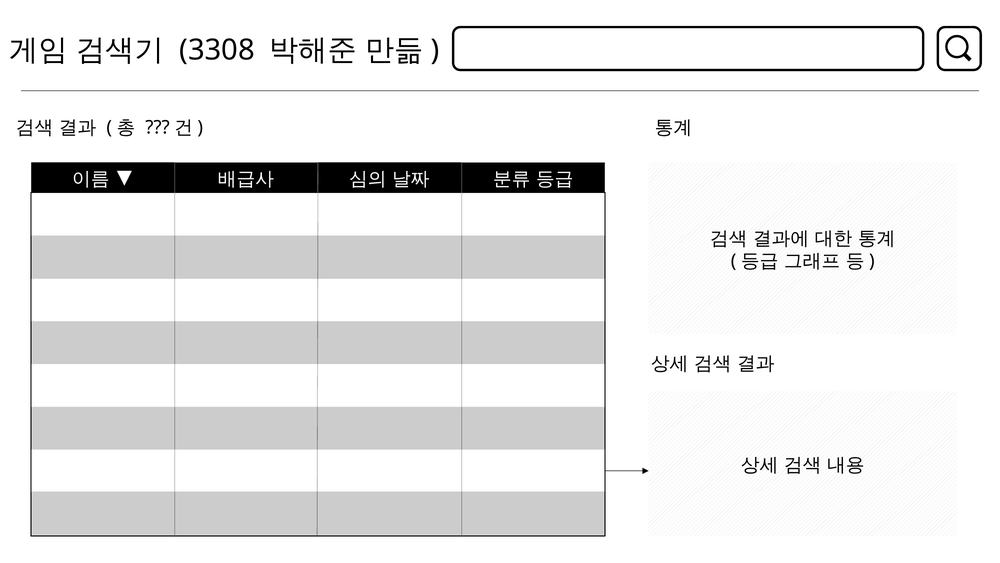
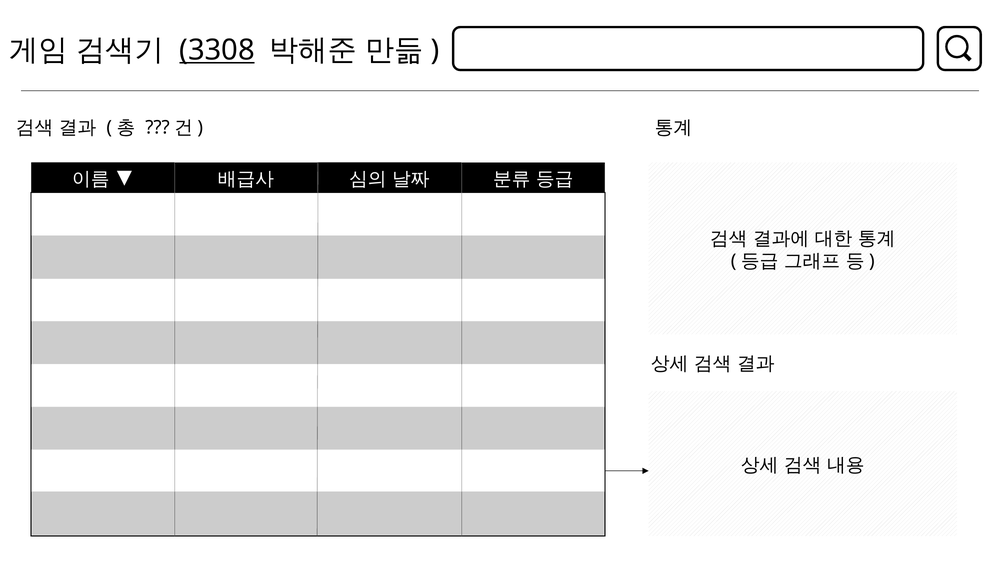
3308 underline: none -> present (217, 50)
